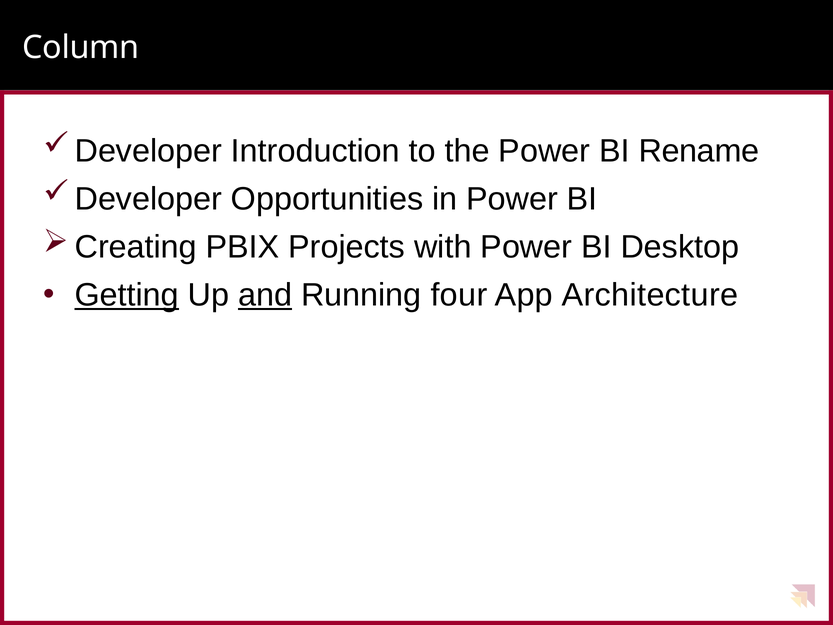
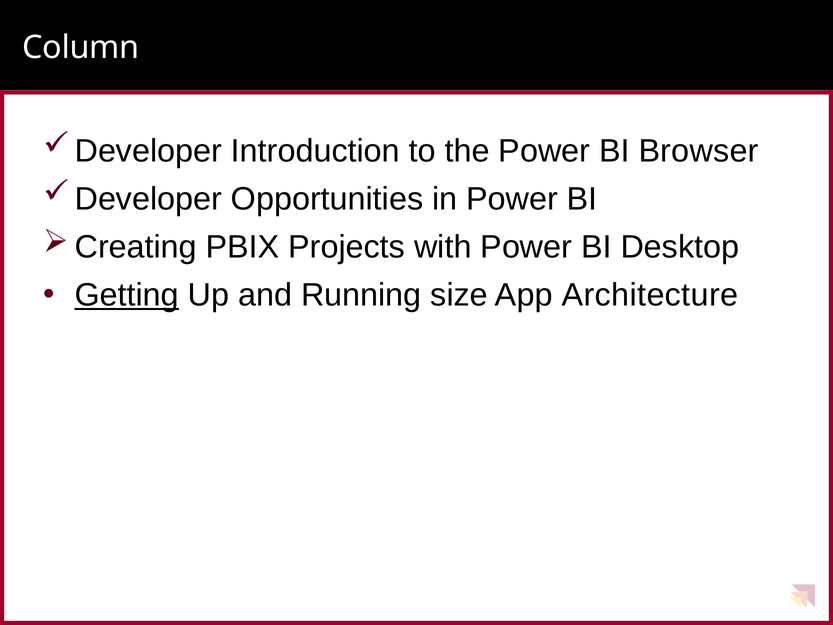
Rename: Rename -> Browser (699, 151)
and underline: present -> none (265, 295)
four: four -> size (459, 295)
